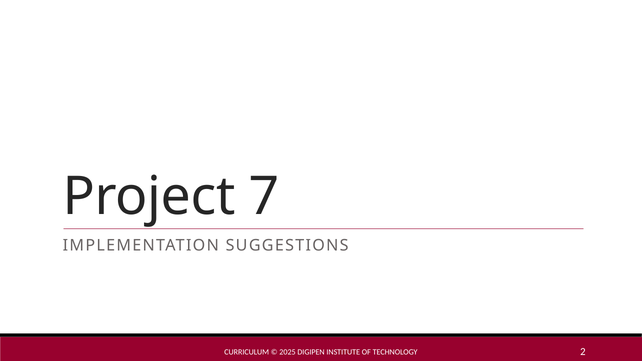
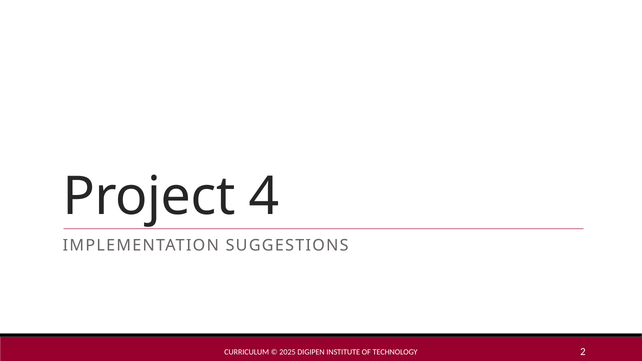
7: 7 -> 4 (264, 197)
